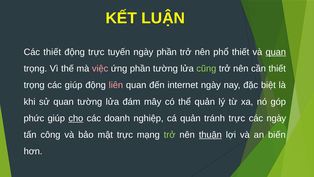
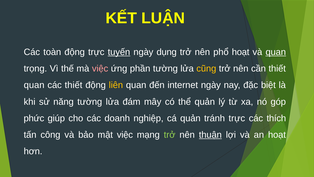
Các thiết: thiết -> toàn (52, 52)
tuyến underline: none -> present (119, 52)
ngày phần: phần -> dụng (167, 52)
phổ thiết: thiết -> hoạt (241, 52)
cũng colour: light green -> yellow (206, 69)
trọng: trọng -> quan (34, 85)
các giúp: giúp -> thiết (74, 85)
liên colour: pink -> yellow (116, 85)
sử quan: quan -> năng (64, 102)
cho underline: present -> none (76, 118)
các ngày: ngày -> thích (276, 118)
mật trực: trực -> việc (125, 135)
an biến: biến -> hoạt (277, 135)
